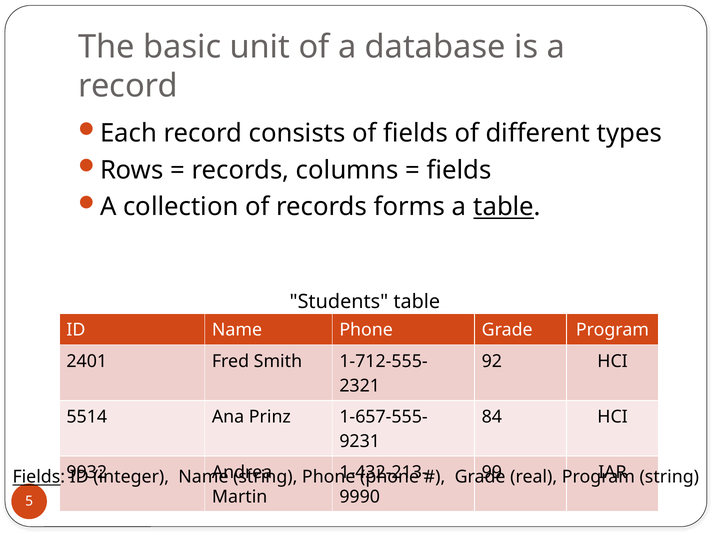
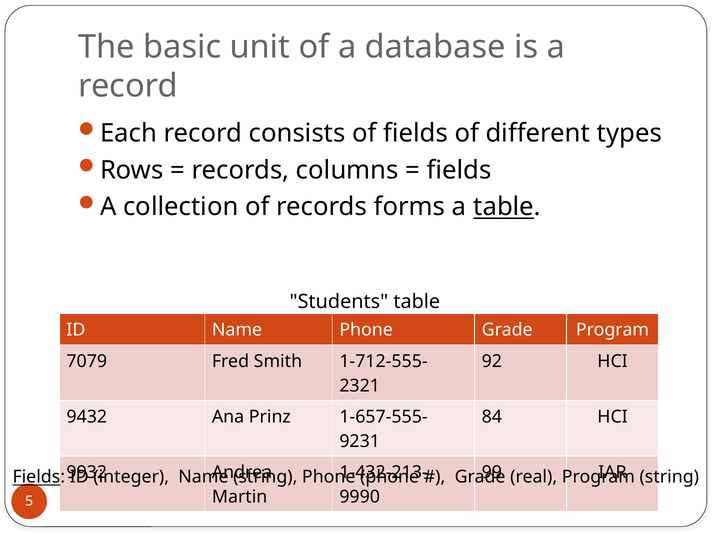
2401: 2401 -> 7079 (87, 361)
5514: 5514 -> 9432 (87, 417)
